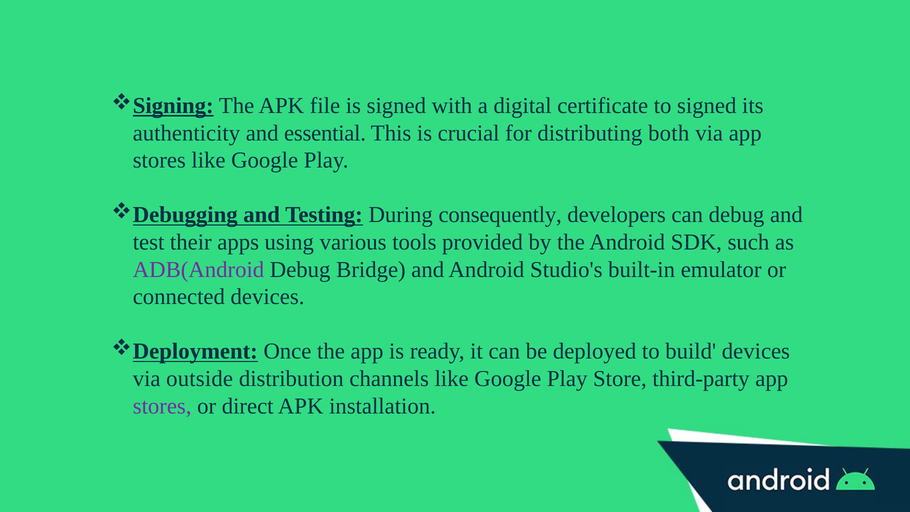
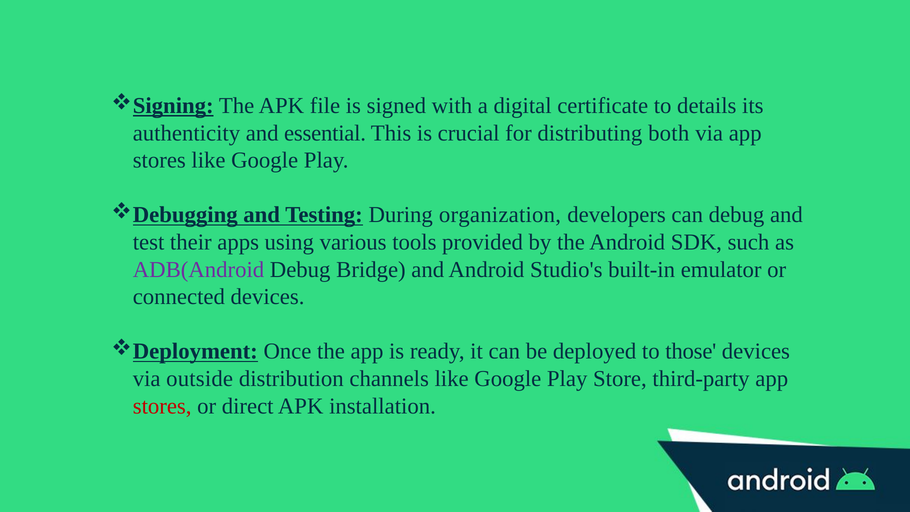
to signed: signed -> details (707, 106)
consequently: consequently -> organization (500, 215)
build: build -> those (691, 351)
stores colour: purple -> red (162, 406)
